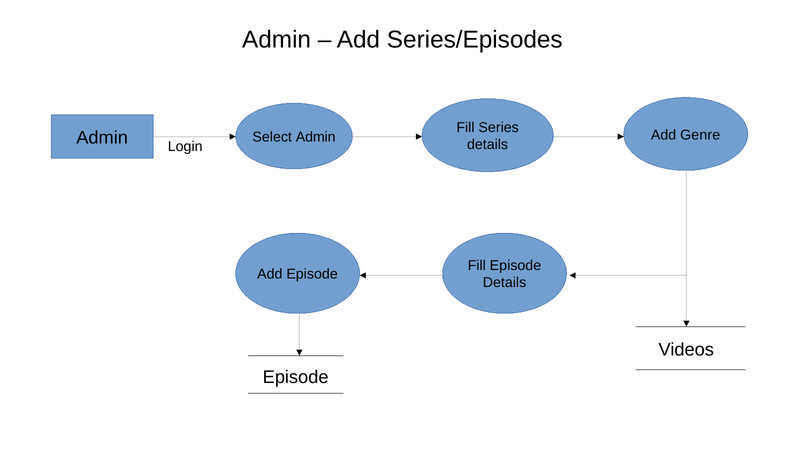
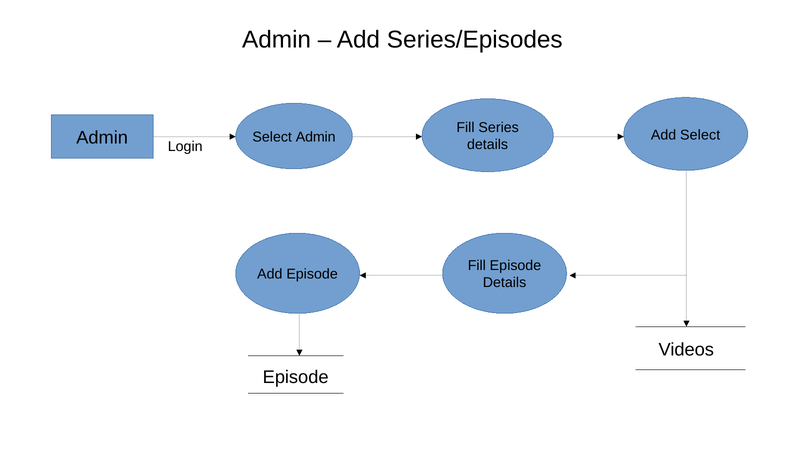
Add Genre: Genre -> Select (700, 135)
